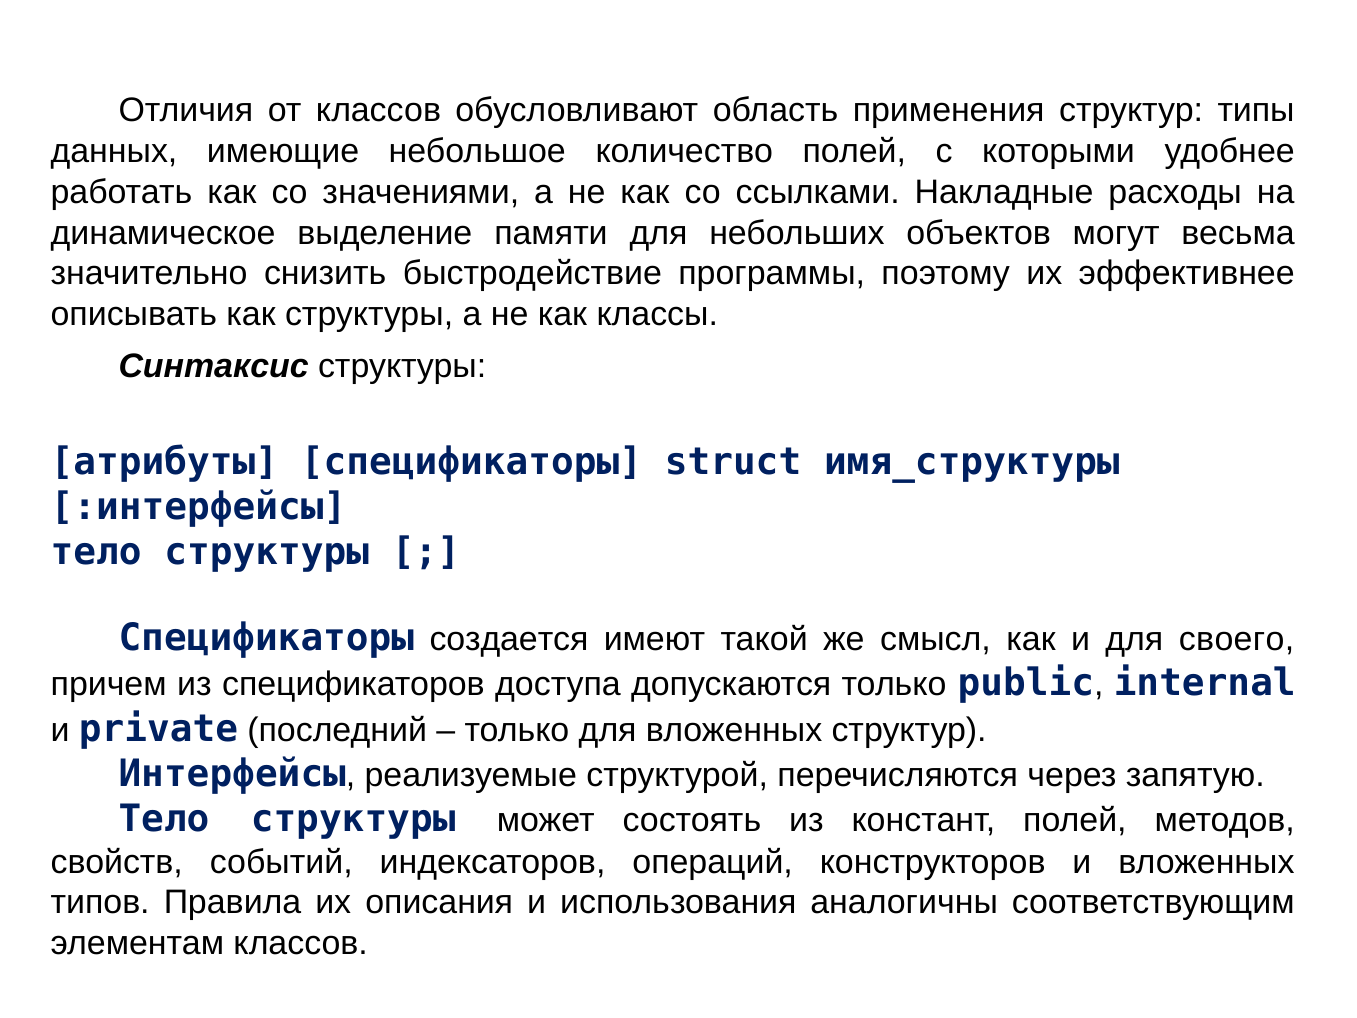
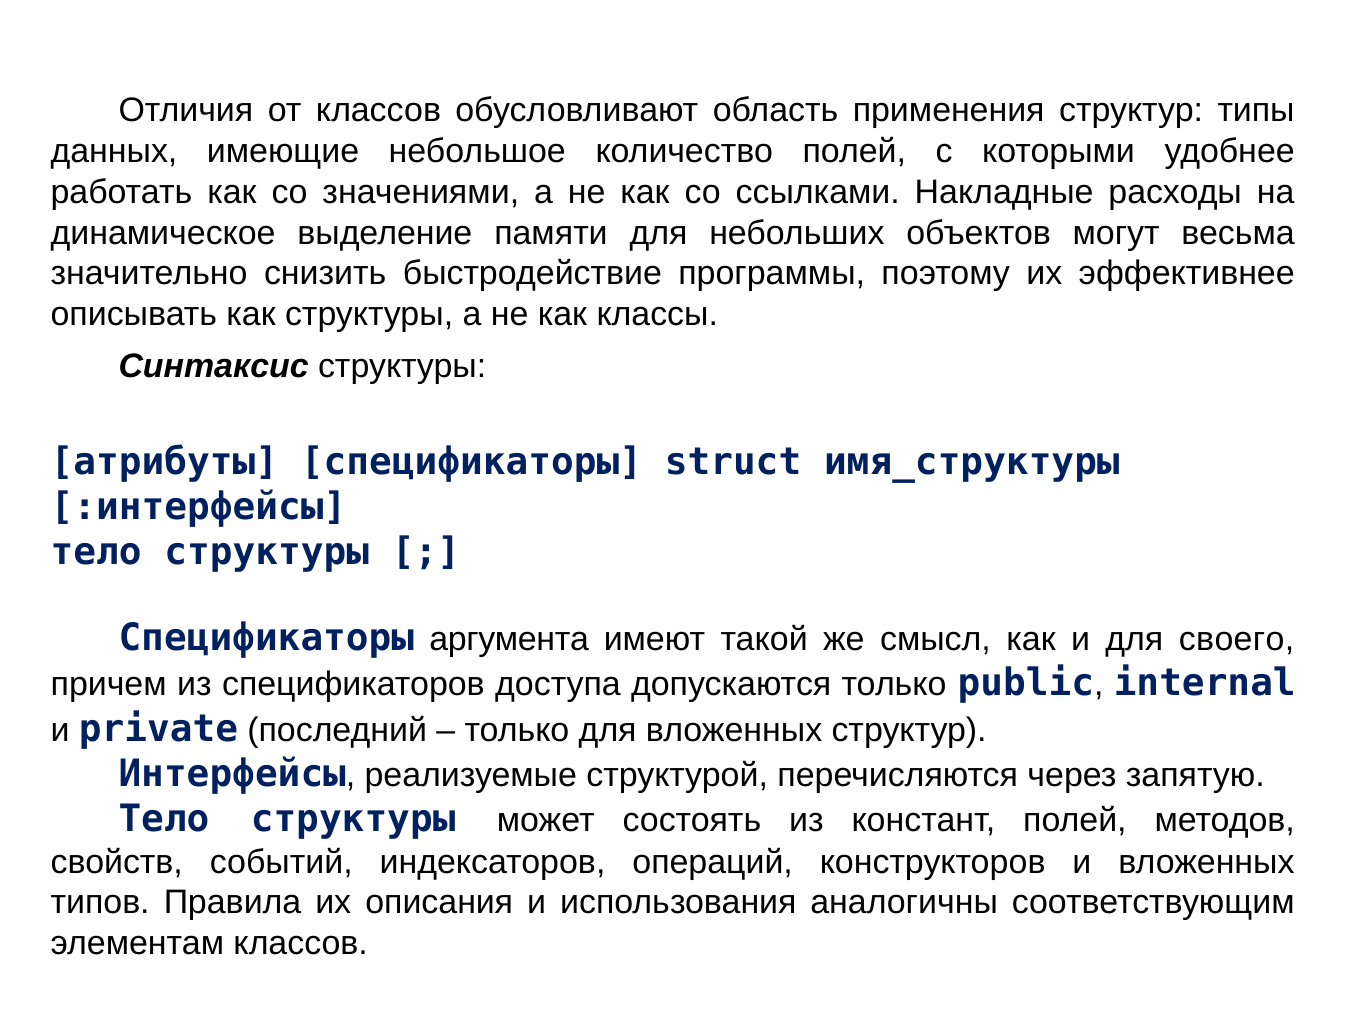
создается: создается -> аргумента (509, 639)
